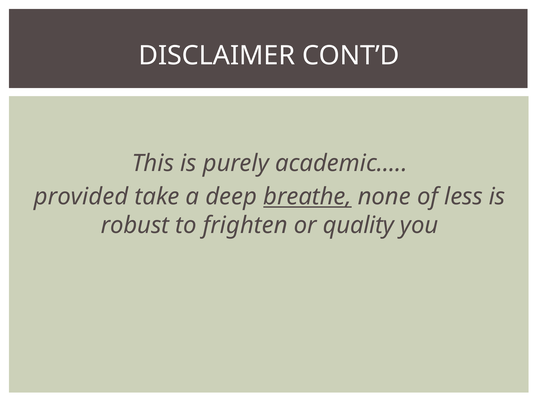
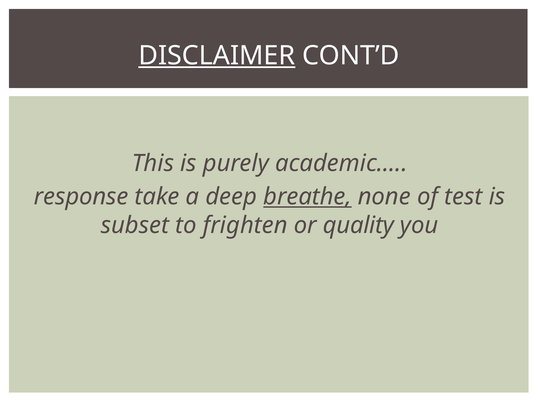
DISCLAIMER underline: none -> present (217, 56)
provided: provided -> response (81, 197)
less: less -> test (463, 197)
robust: robust -> subset (135, 226)
